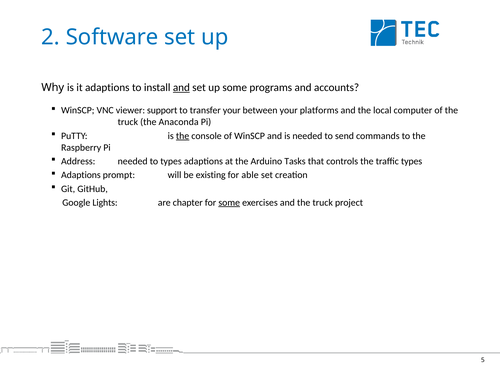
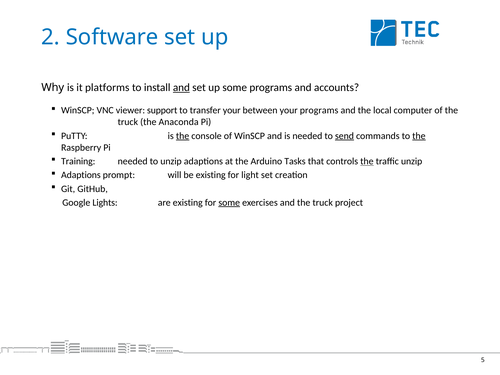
it adaptions: adaptions -> platforms (107, 88)
your platforms: platforms -> programs (319, 110)
send underline: none -> present (344, 136)
the underline: none -> present (419, 136)
Address: Address -> Training (78, 161)
to types: types -> unzip (171, 161)
the underline: none -> present (367, 161)
traffic types: types -> unzip (412, 161)
able: able -> light (250, 175)
are chapter: chapter -> existing (188, 203)
